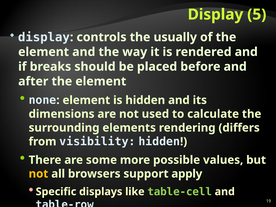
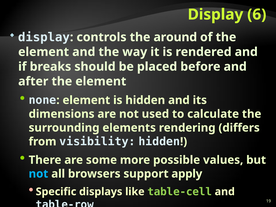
5: 5 -> 6 (257, 14)
usually: usually -> around (175, 37)
not colour: yellow -> light blue (38, 174)
